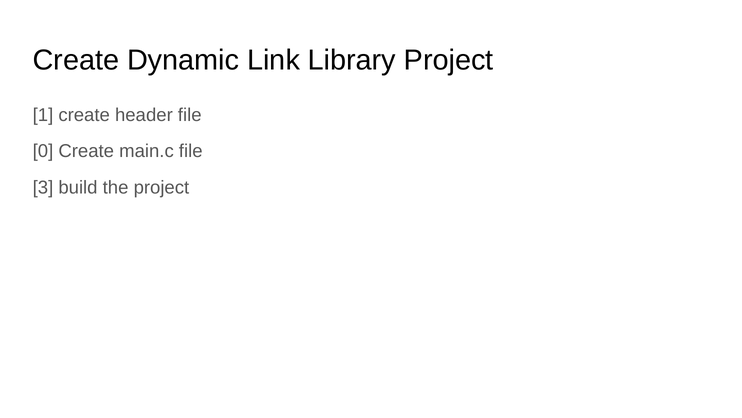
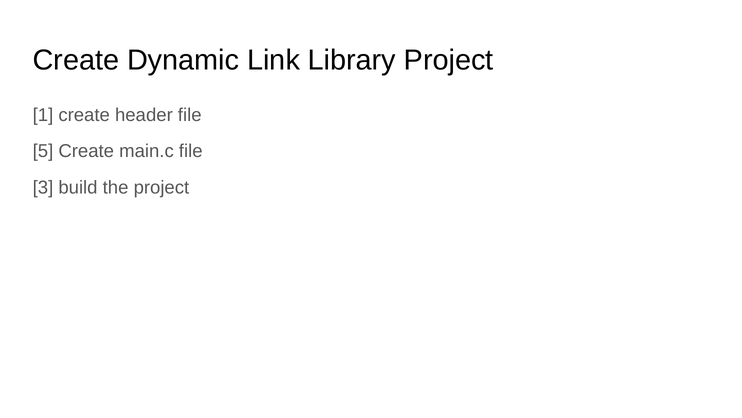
0: 0 -> 5 (43, 151)
